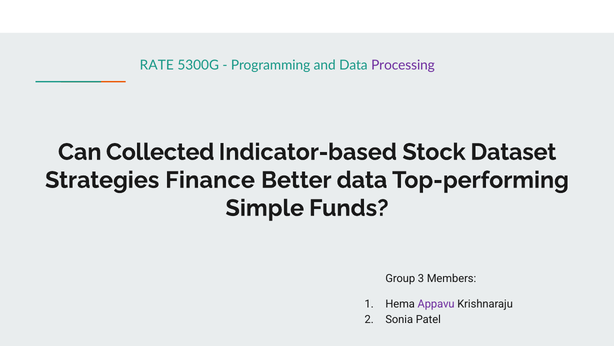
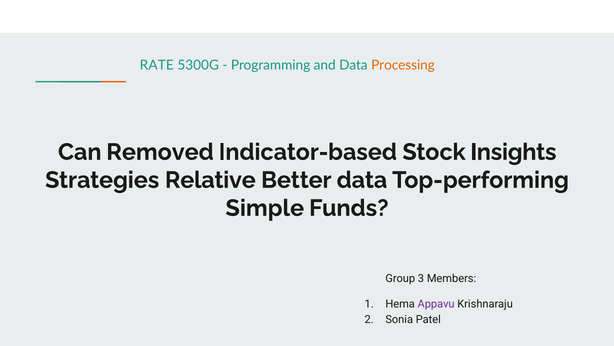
Processing colour: purple -> orange (403, 65)
Collected: Collected -> Removed (160, 152)
Dataset: Dataset -> Insights (513, 152)
Finance: Finance -> Relative (210, 180)
